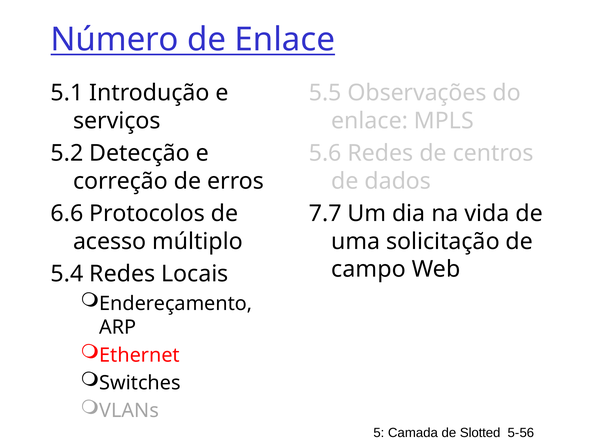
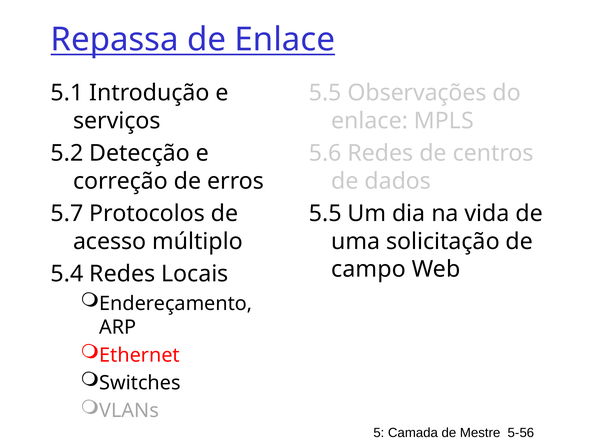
Número: Número -> Repassa (115, 40)
6.6: 6.6 -> 5.7 (67, 214)
7.7: 7.7 -> 5.5 (325, 214)
Slotted: Slotted -> Mestre (480, 433)
